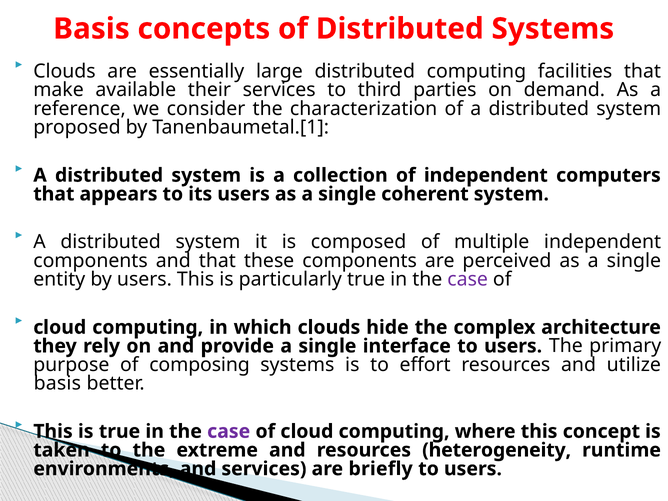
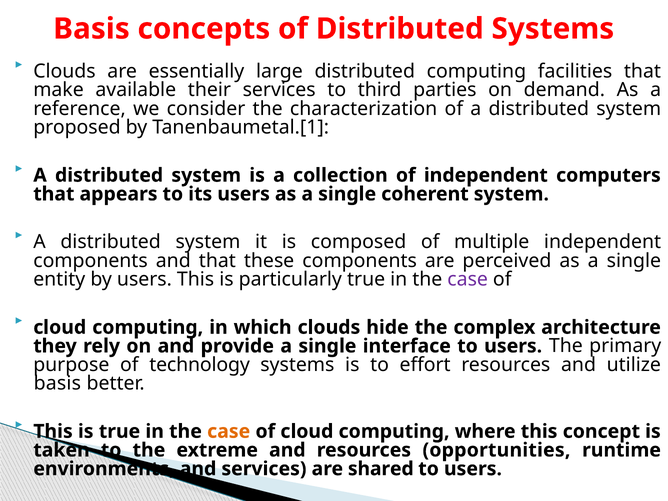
composing: composing -> technology (200, 365)
case colour: purple -> orange (229, 431)
heterogeneity: heterogeneity -> opportunities (496, 450)
briefly: briefly -> shared (381, 469)
